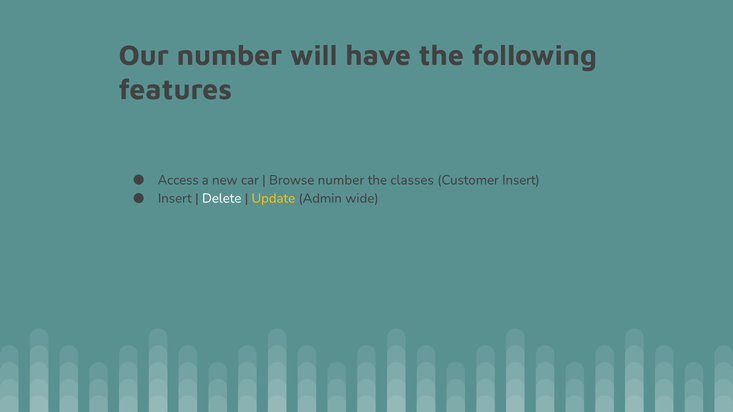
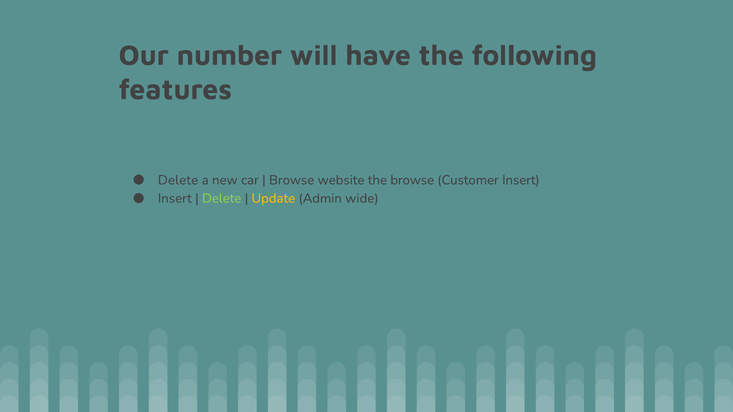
Access: Access -> Delete (178, 180)
Browse number: number -> website (341, 180)
the classes: classes -> browse (412, 180)
Delete colour: white -> light green (222, 198)
